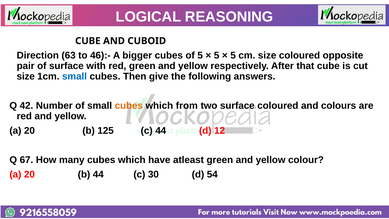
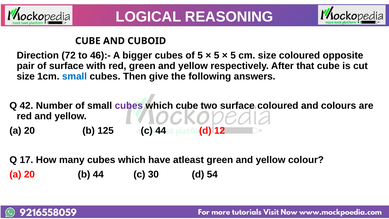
63: 63 -> 72 (69, 55)
cubes colour: orange -> purple (129, 106)
which from: from -> cube (187, 106)
67: 67 -> 17 (26, 160)
